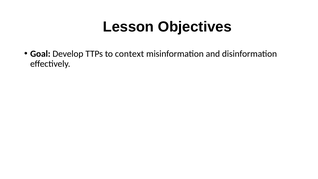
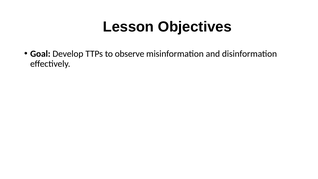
context: context -> observe (130, 54)
